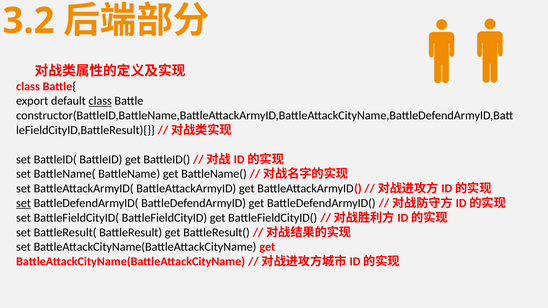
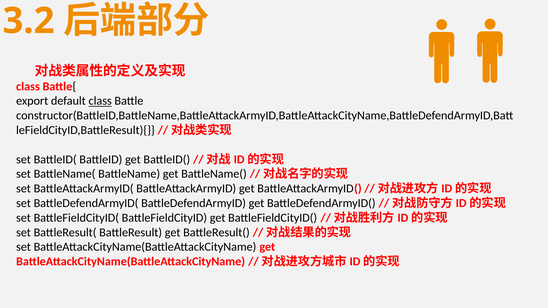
set underline: present -> none (24, 203)
